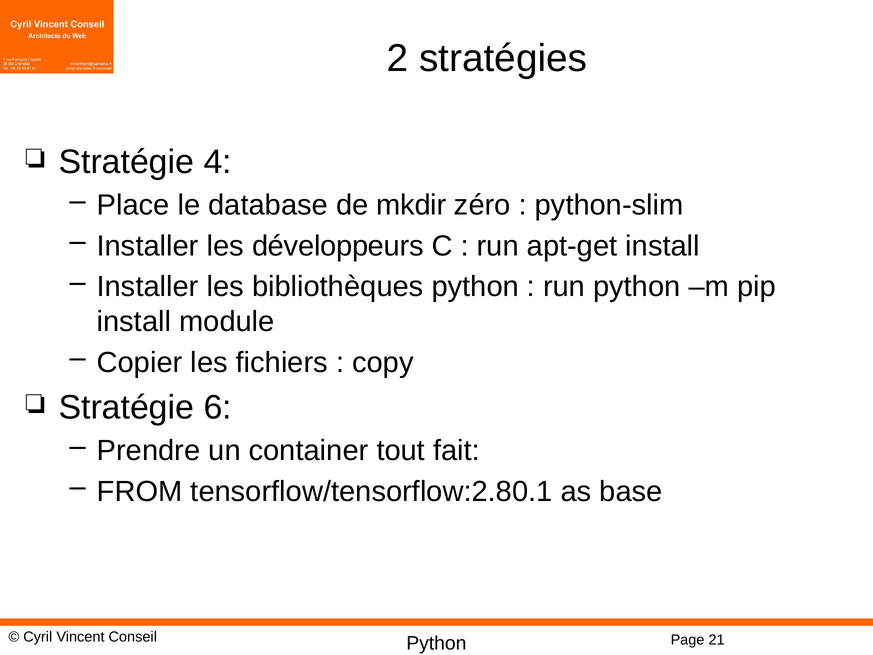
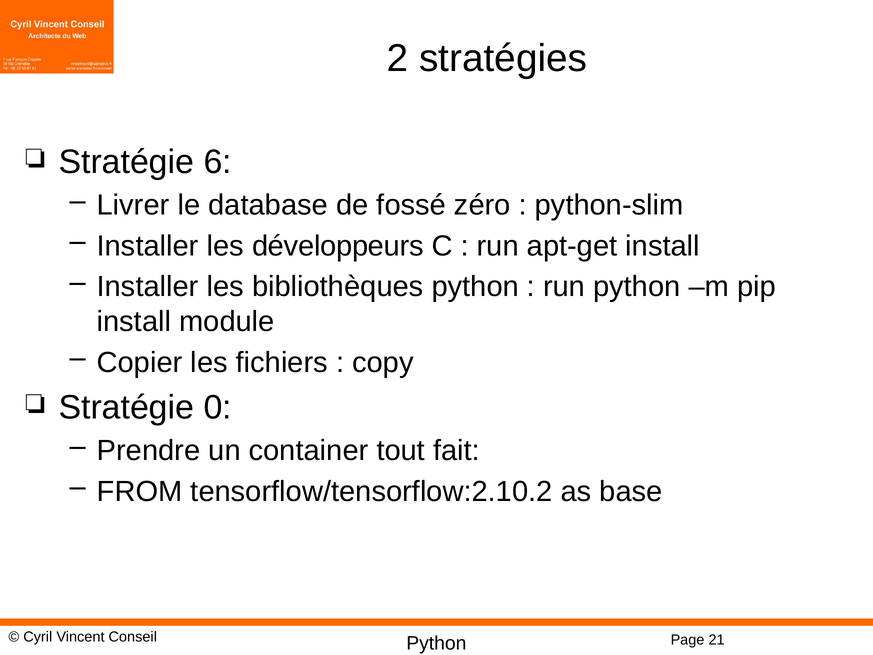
4: 4 -> 6 (218, 162)
Place: Place -> Livrer (133, 205)
mkdir: mkdir -> fossé (411, 205)
6: 6 -> 0 (218, 407)
tensorflow/tensorflow:2.80.1: tensorflow/tensorflow:2.80.1 -> tensorflow/tensorflow:2.10.2 (372, 491)
